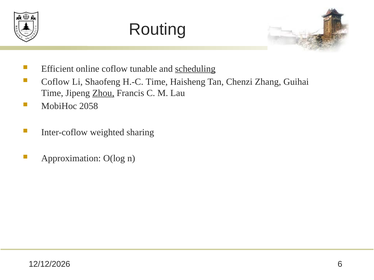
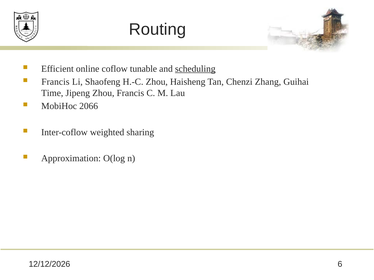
Coflow: Coflow -> Francis (55, 82)
H.-C Time: Time -> Zhou (157, 82)
Zhou underline: present -> none (103, 93)
2058: 2058 -> 2066 (89, 106)
